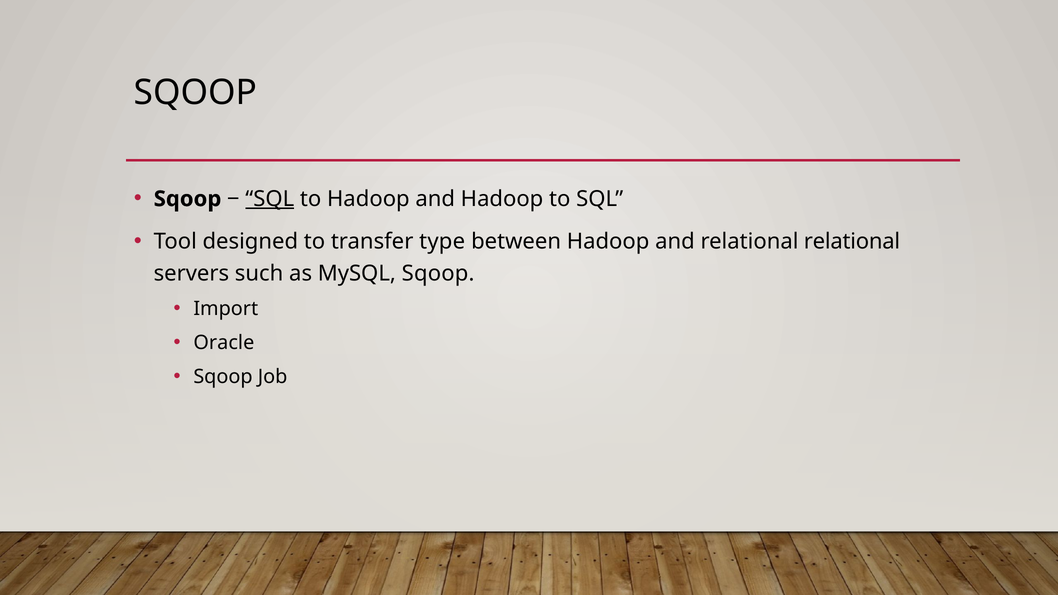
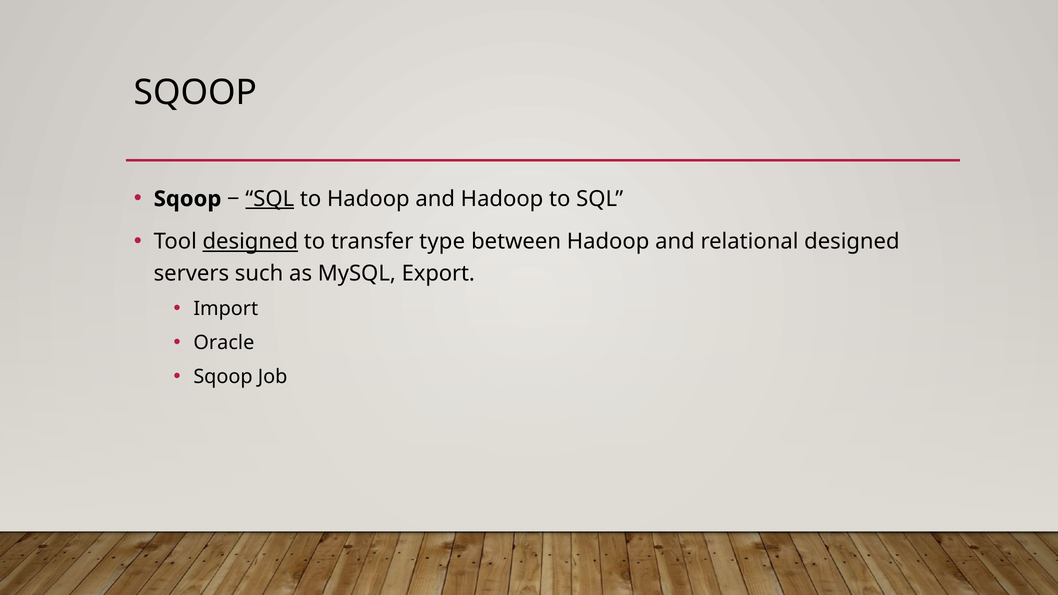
designed underline: none -> present (250, 242)
relational relational: relational -> designed (852, 242)
MySQL Sqoop: Sqoop -> Export (438, 273)
